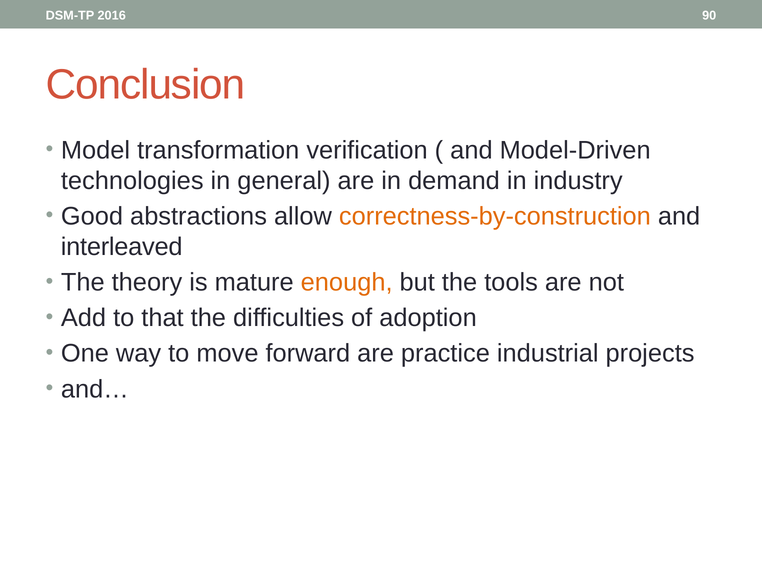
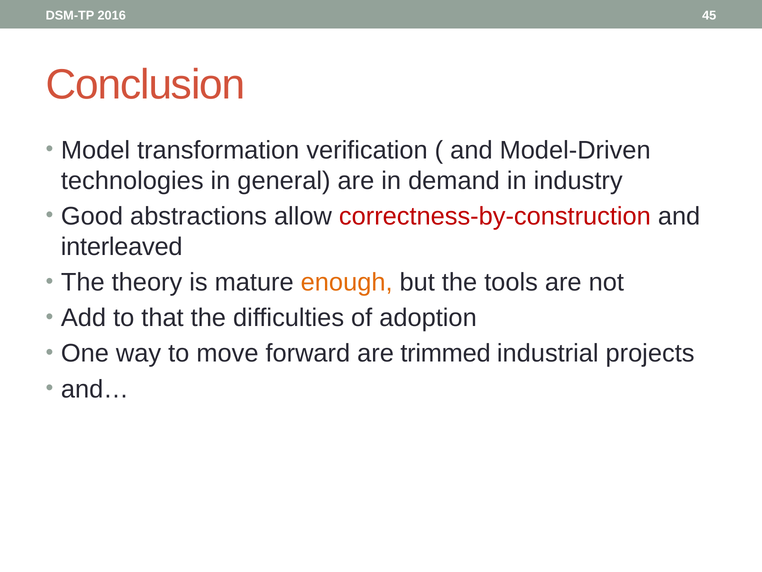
90: 90 -> 45 (709, 16)
correctness-by-construction colour: orange -> red (495, 216)
practice: practice -> trimmed (446, 353)
